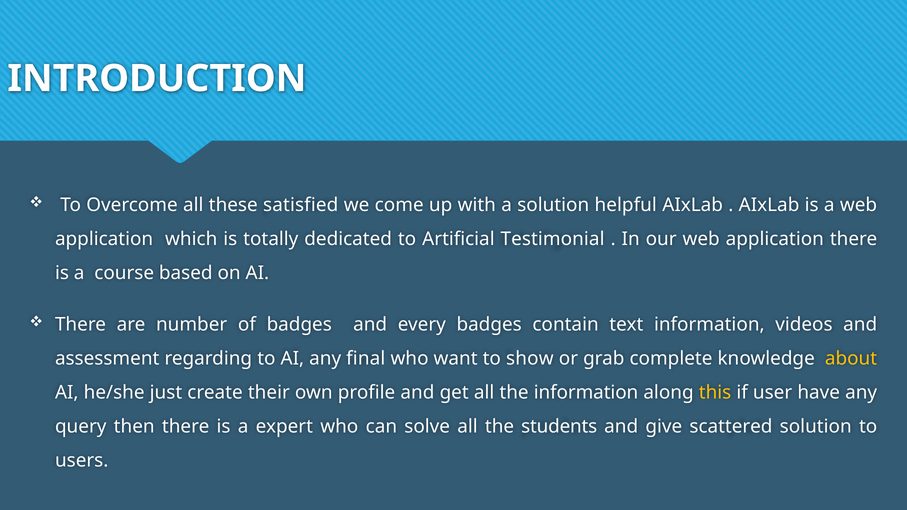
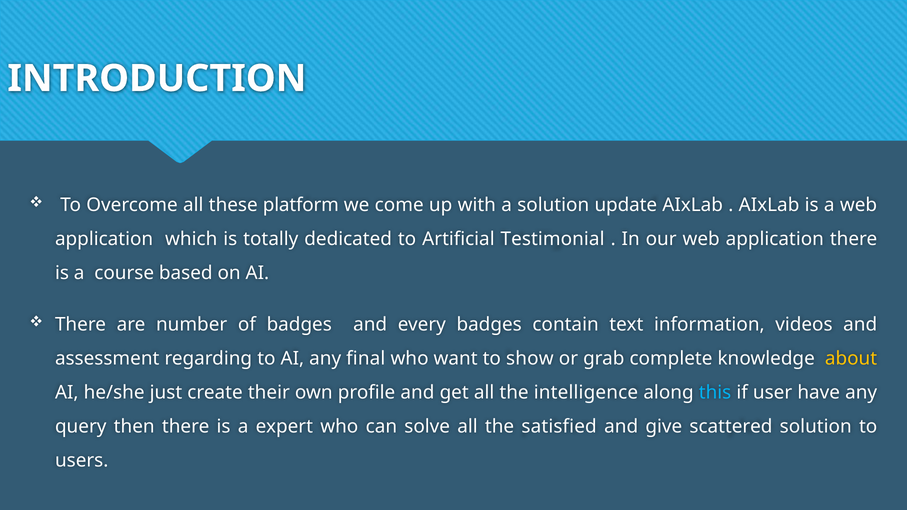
satisfied: satisfied -> platform (301, 205)
helpful: helpful -> update (626, 205)
the information: information -> intelligence (586, 393)
this colour: yellow -> light blue (715, 393)
students: students -> satisfied (559, 427)
